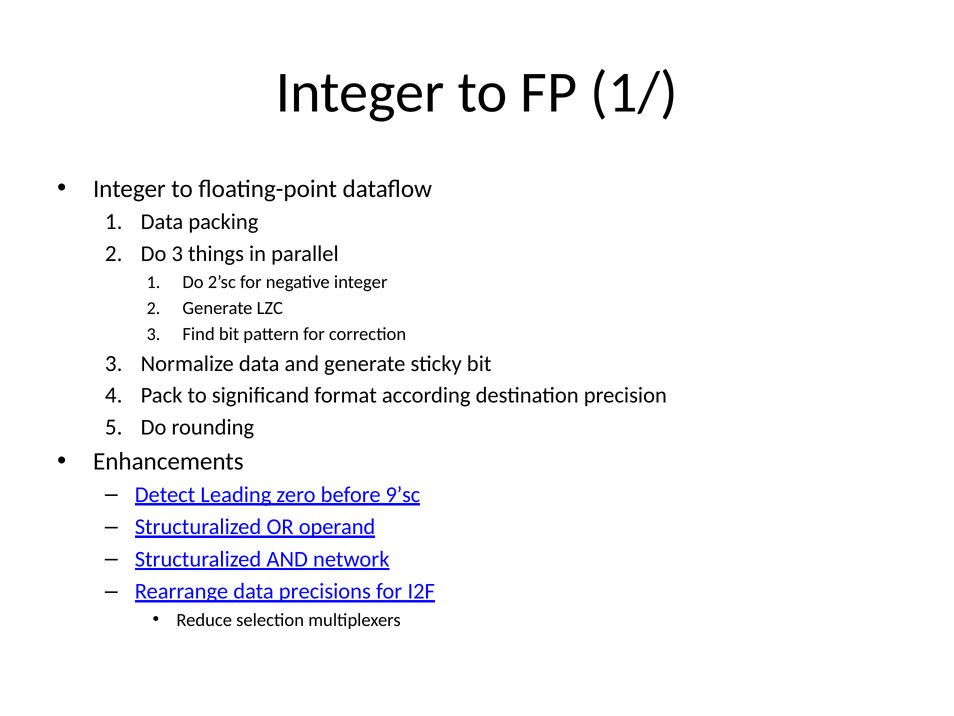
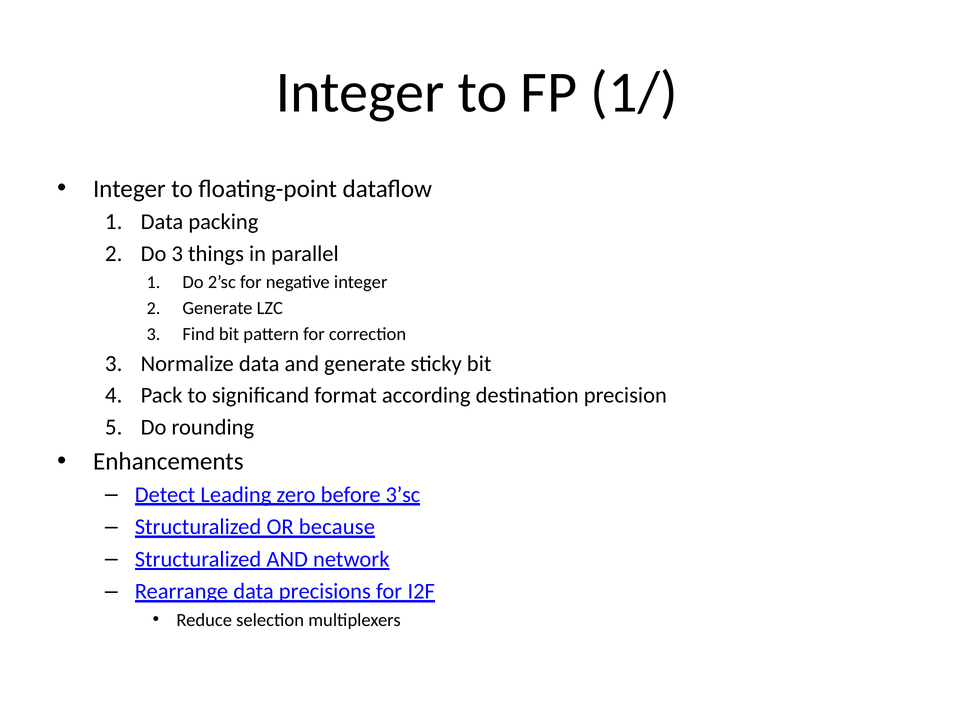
9’sc: 9’sc -> 3’sc (403, 494)
operand: operand -> because (337, 527)
